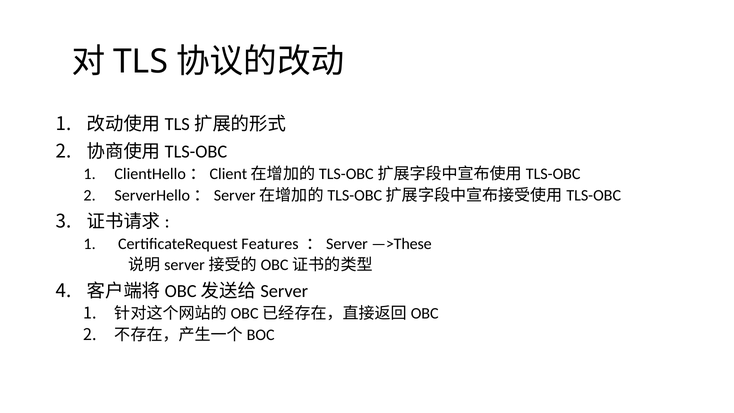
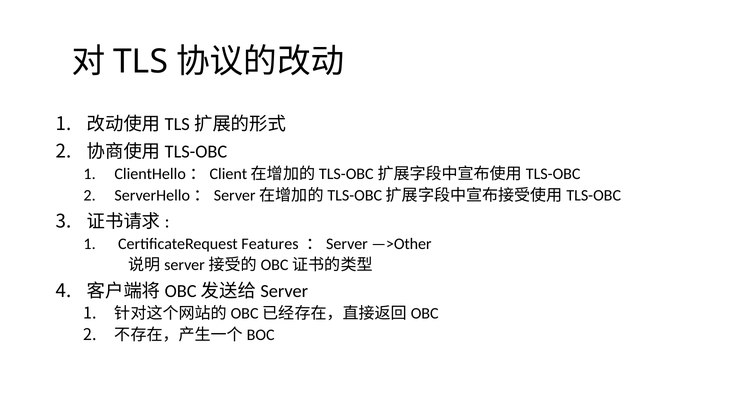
—>These: —>These -> —>Other (402, 244)
